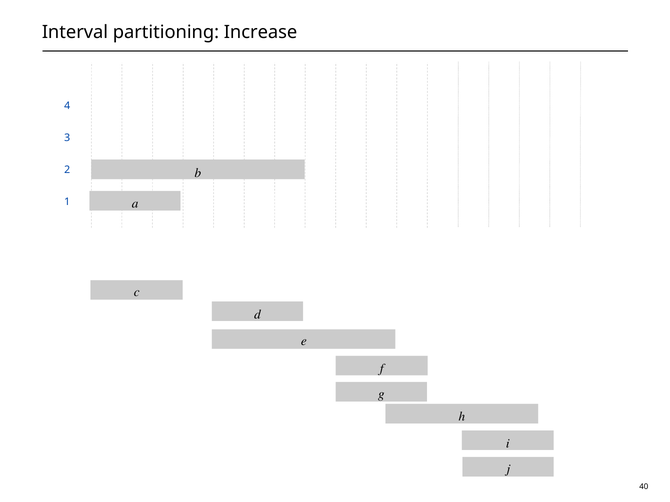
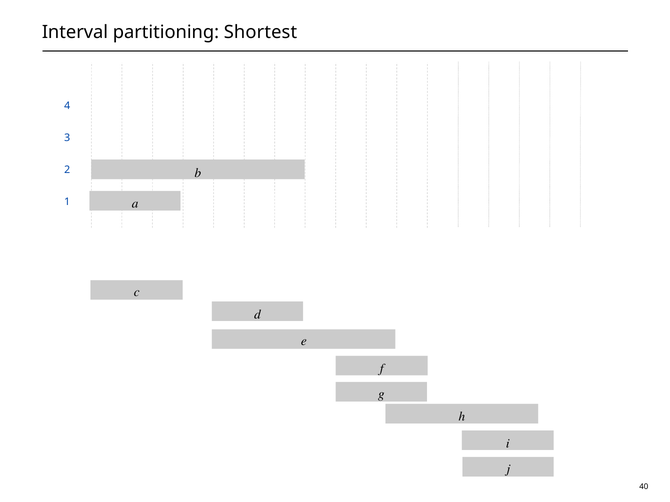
Increase: Increase -> Shortest (260, 32)
